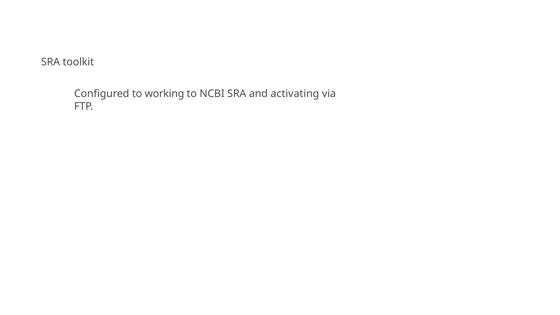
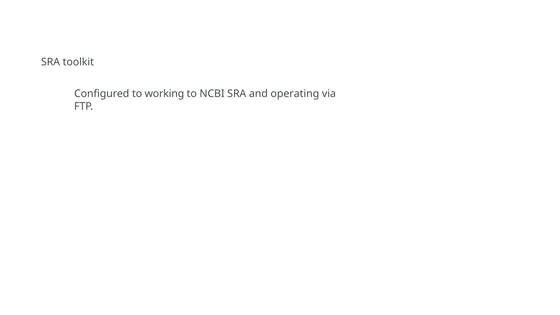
activating: activating -> operating (295, 94)
